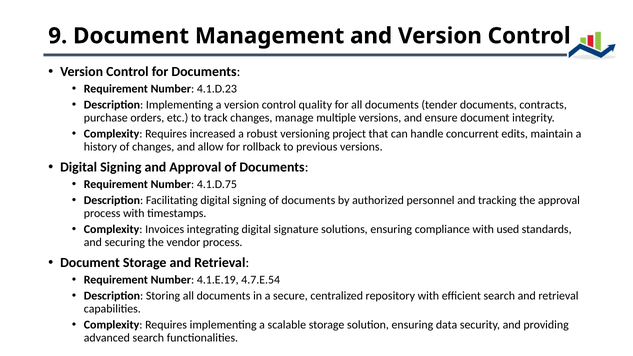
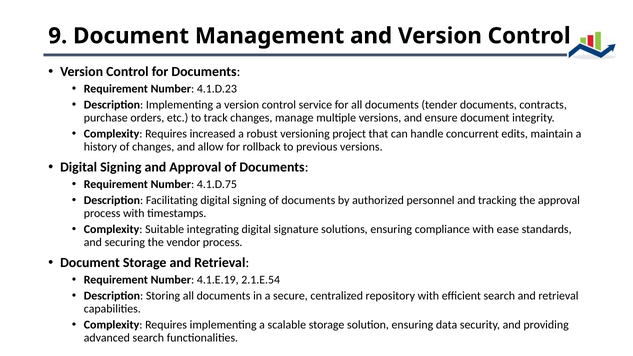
quality: quality -> service (315, 105)
Invoices: Invoices -> Suitable (165, 229)
used: used -> ease (508, 229)
4.7.E.54: 4.7.E.54 -> 2.1.E.54 (261, 280)
